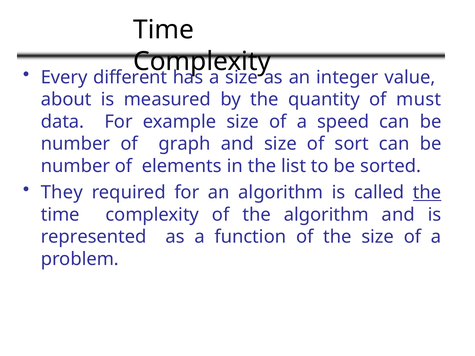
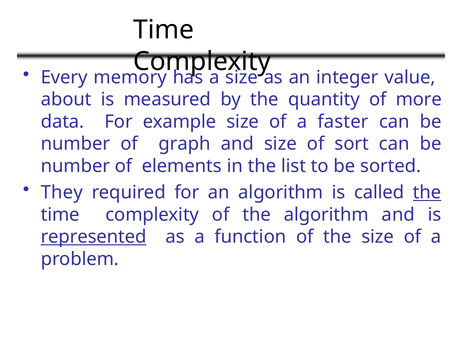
different: different -> memory (130, 77)
must: must -> more (419, 100)
speed: speed -> faster (343, 122)
represented underline: none -> present (94, 237)
